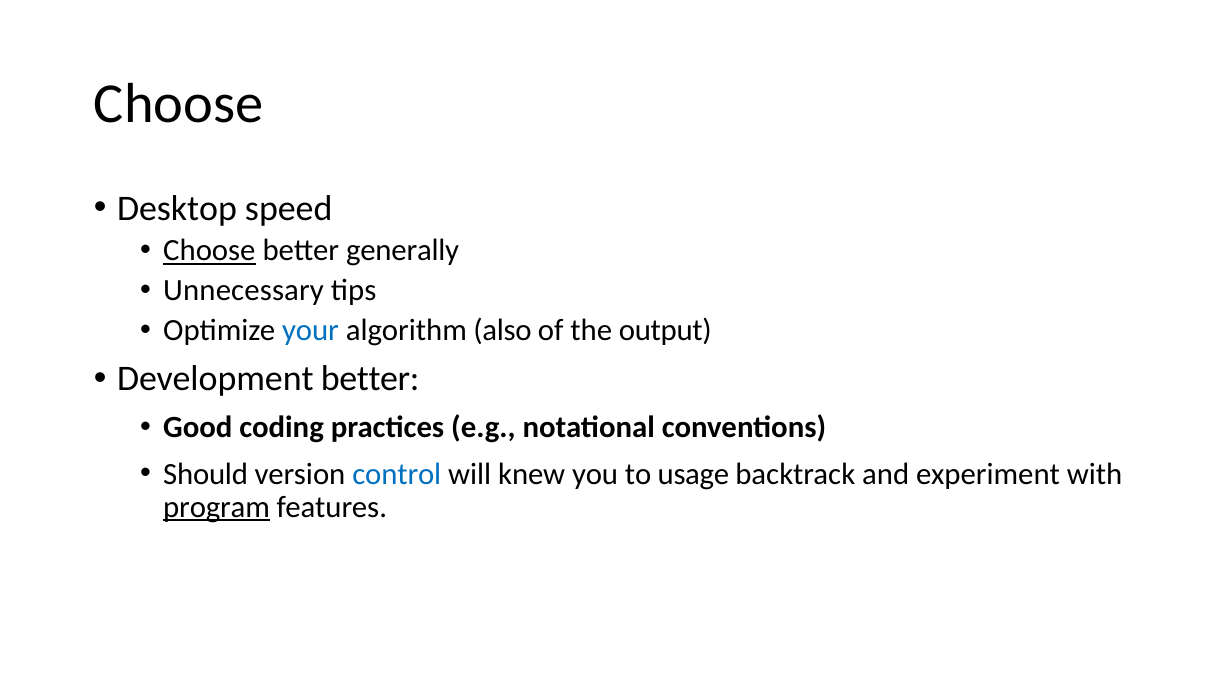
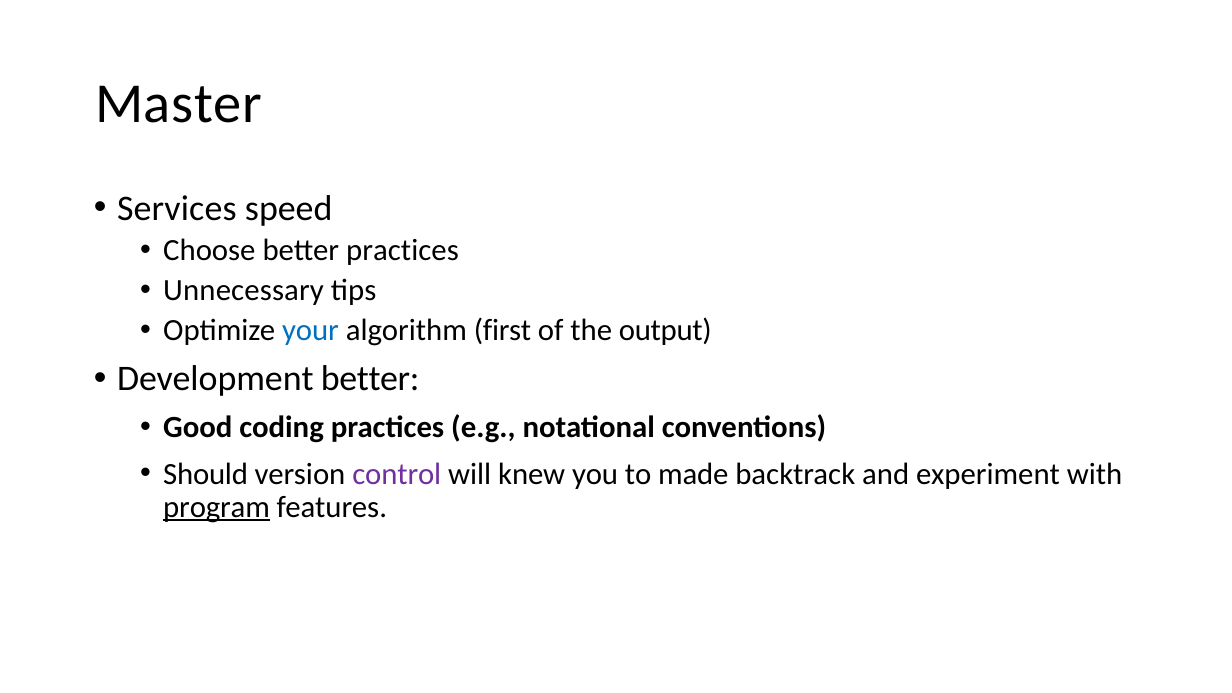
Choose: Choose -> Master (178, 103)
Desktop: Desktop -> Services (177, 208)
Choose underline: present -> none (209, 251)
better generally: generally -> practices (402, 251)
also: also -> first (503, 330)
control colour: blue -> purple (397, 474)
usage: usage -> made (693, 474)
